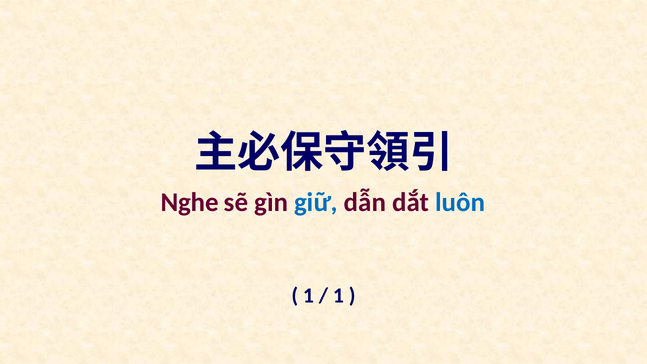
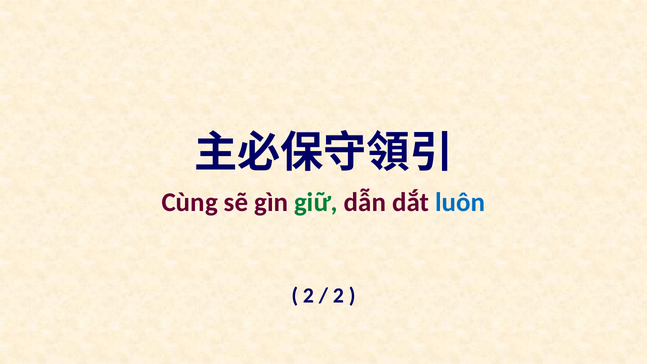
Nghe: Nghe -> Cùng (190, 202)
giữ colour: blue -> green (316, 202)
1: 1 -> 2 (308, 296)
1: 1 -> 2 (338, 296)
